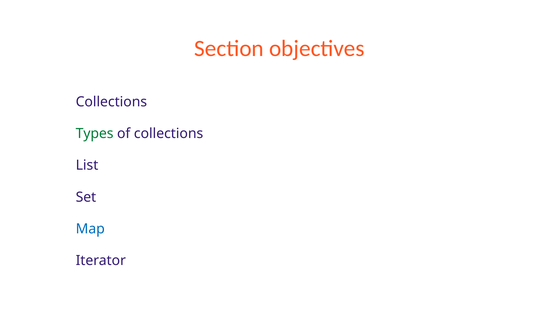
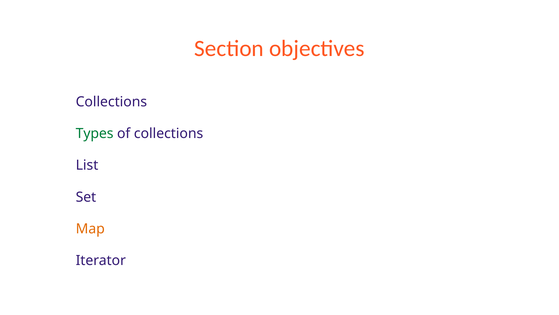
Map colour: blue -> orange (90, 228)
